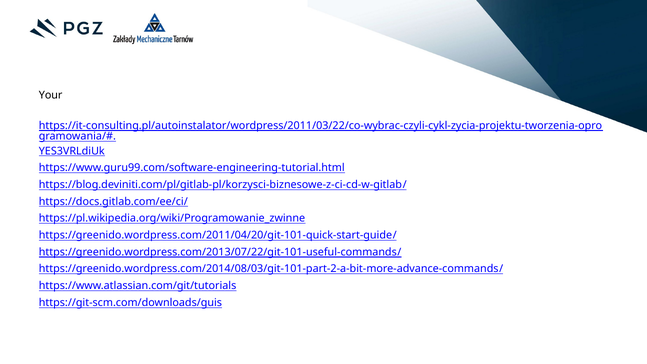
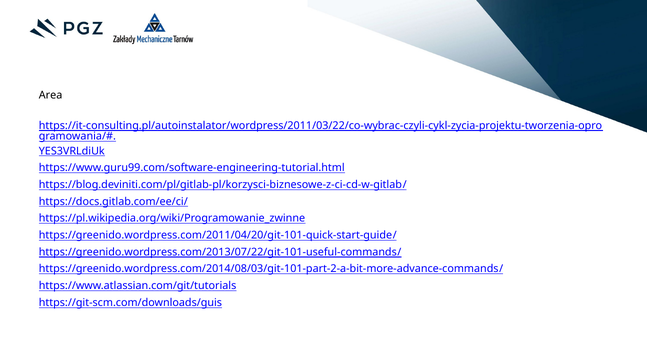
Your: Your -> Area (51, 95)
